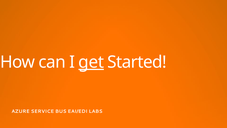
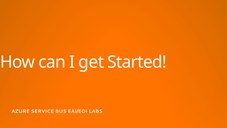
get underline: present -> none (91, 62)
